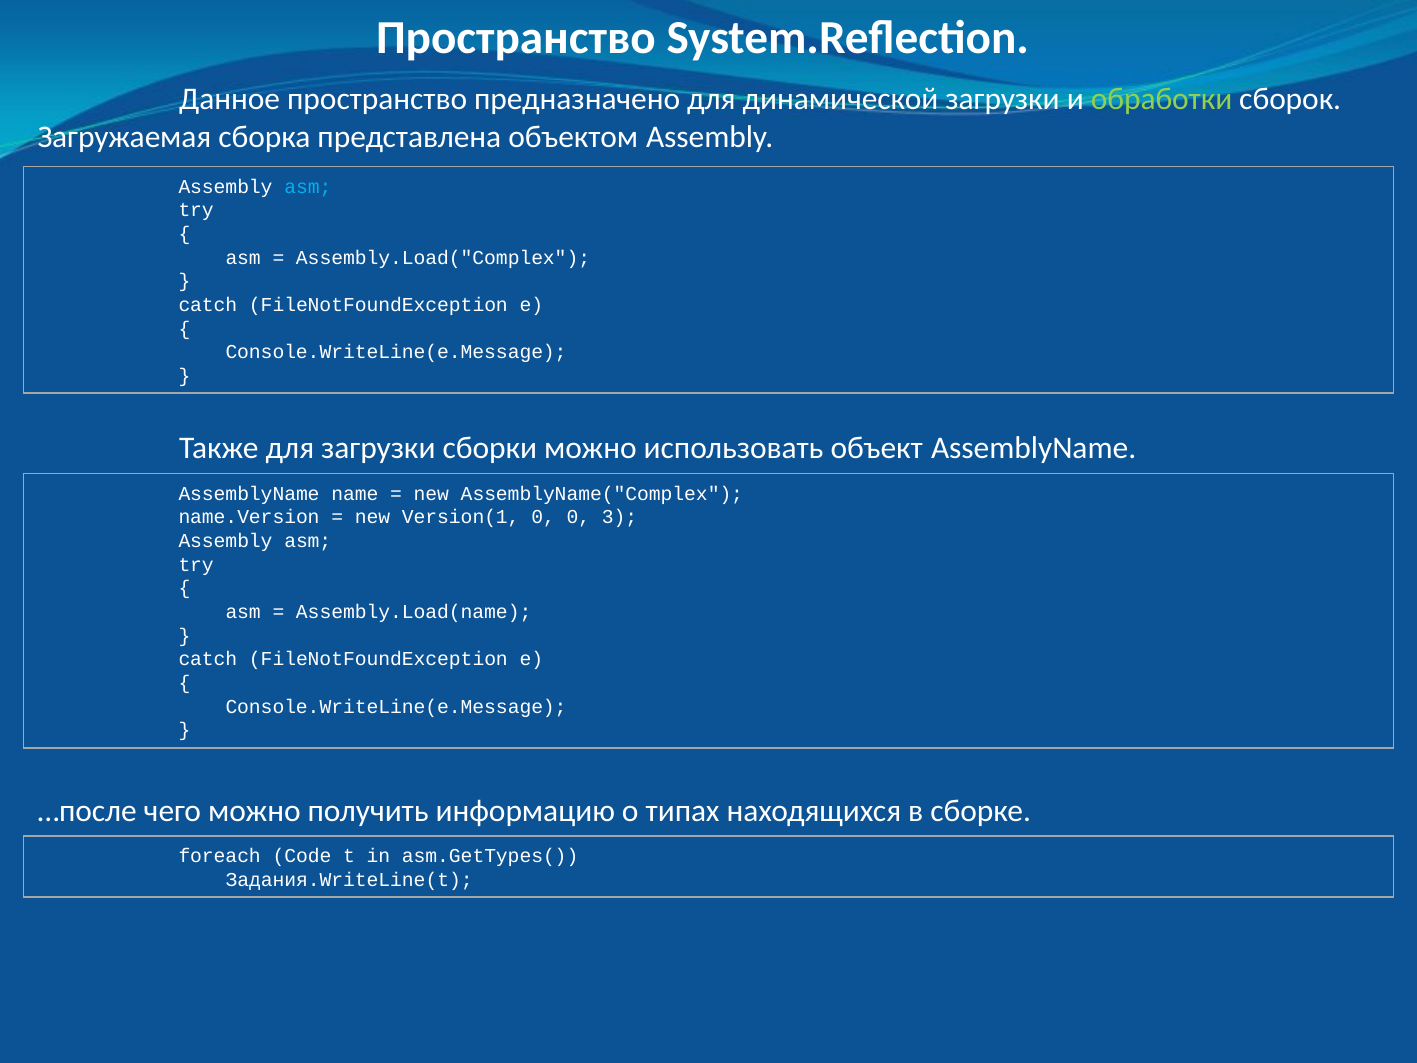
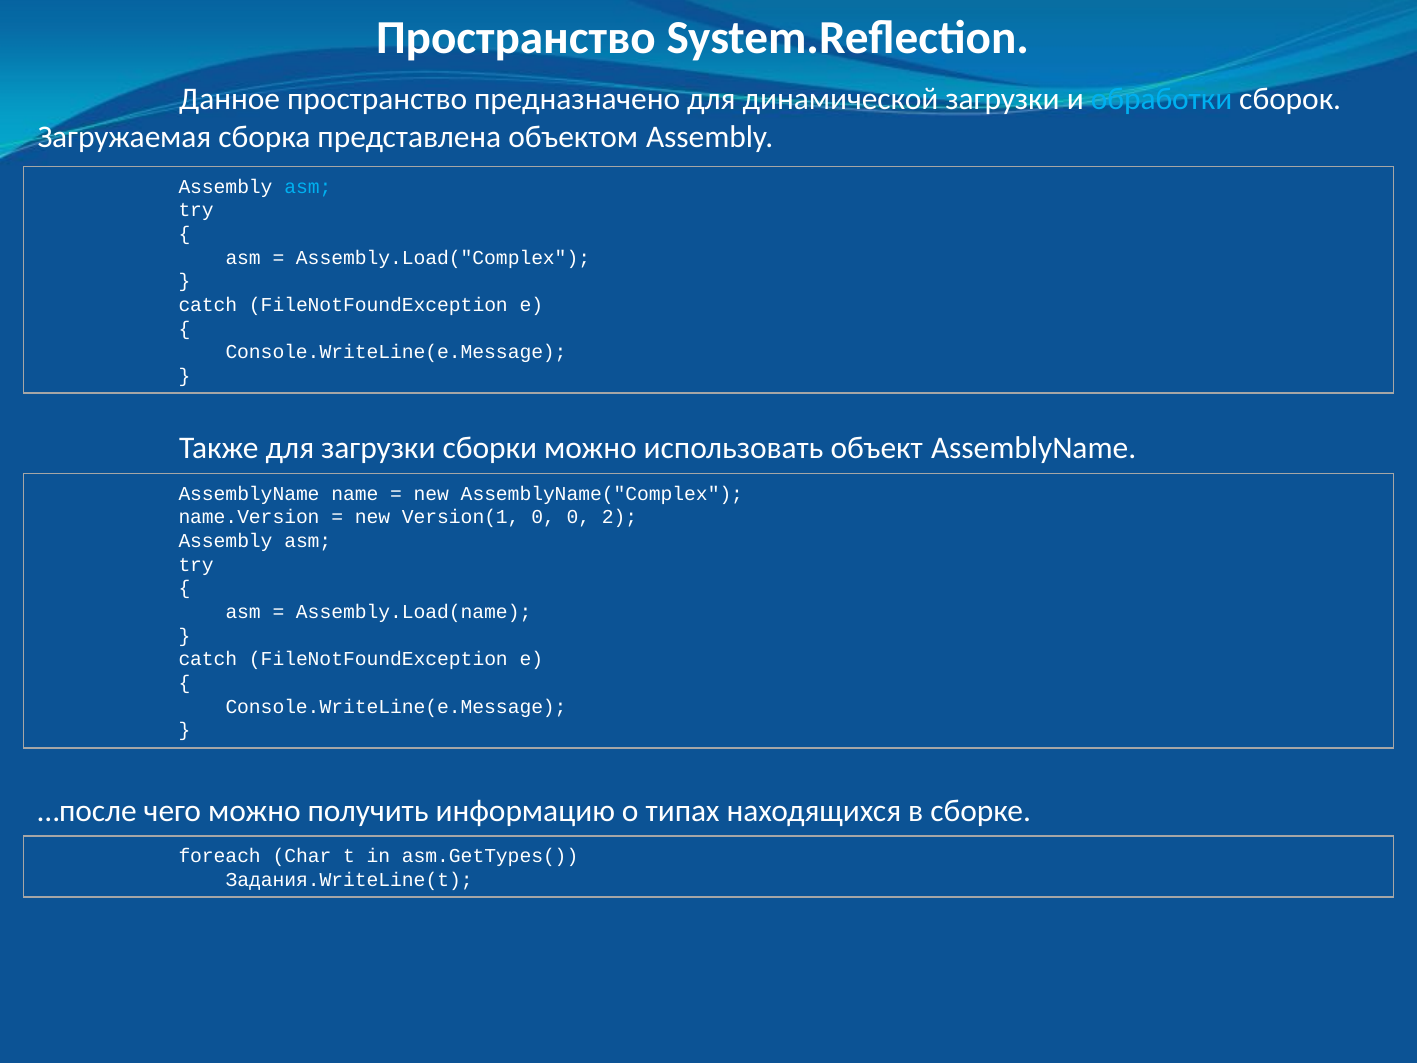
обработки colour: light green -> light blue (1162, 99)
3: 3 -> 2 (620, 517)
Code: Code -> Char (302, 856)
